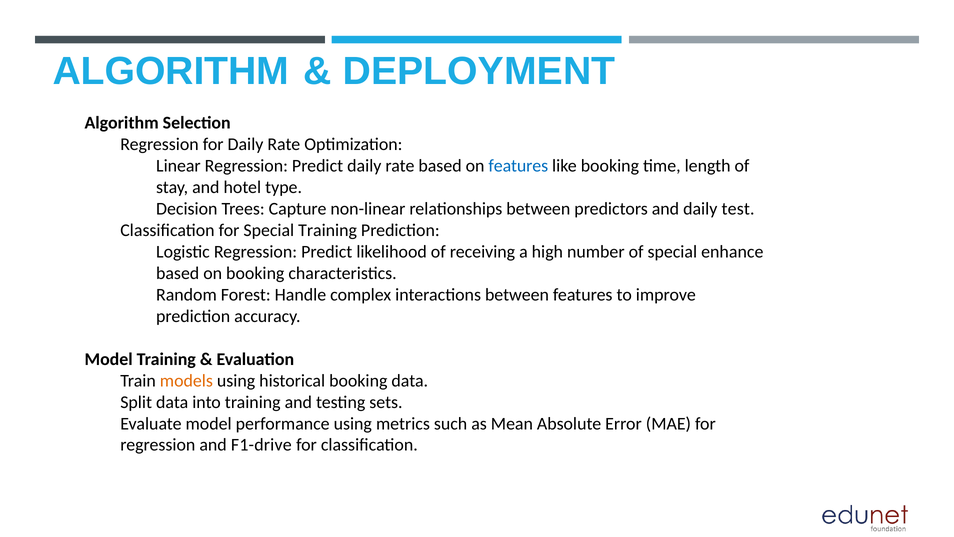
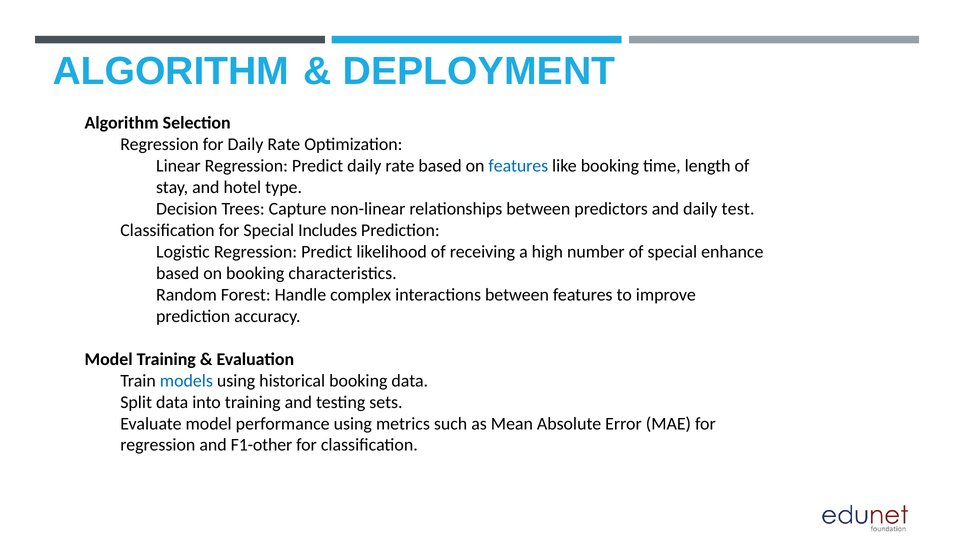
Special Training: Training -> Includes (328, 230)
models colour: orange -> blue (186, 380)
F1-drive: F1-drive -> F1-other (261, 445)
